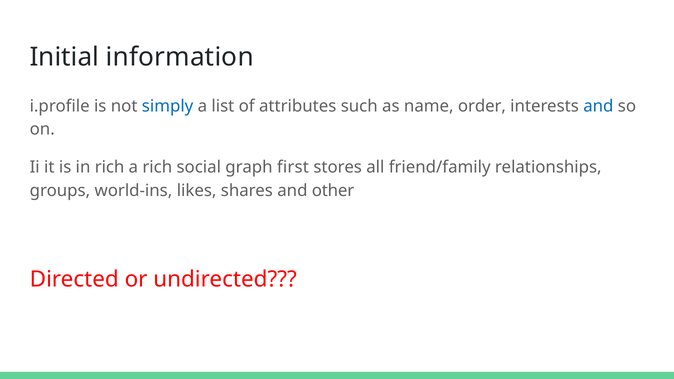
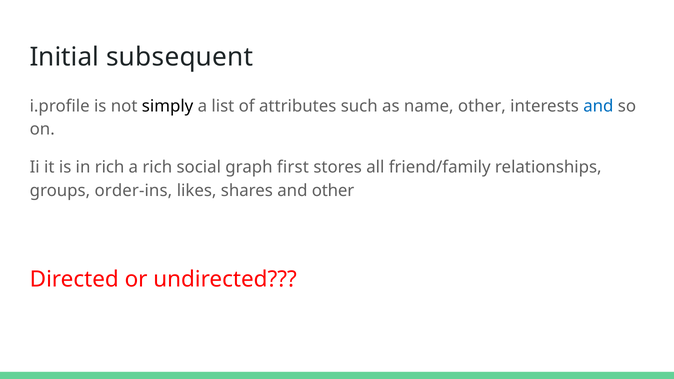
information: information -> subsequent (180, 57)
simply colour: blue -> black (168, 106)
name order: order -> other (482, 106)
world-ins: world-ins -> order-ins (133, 191)
